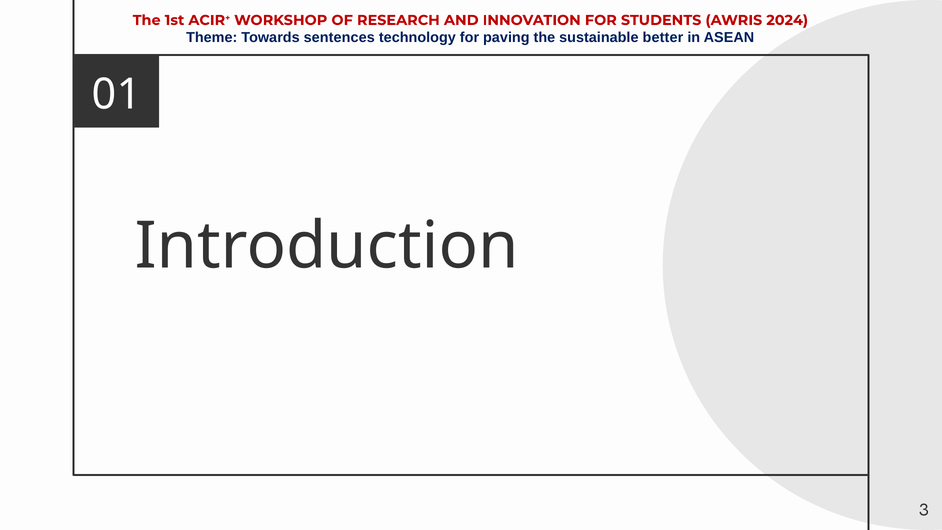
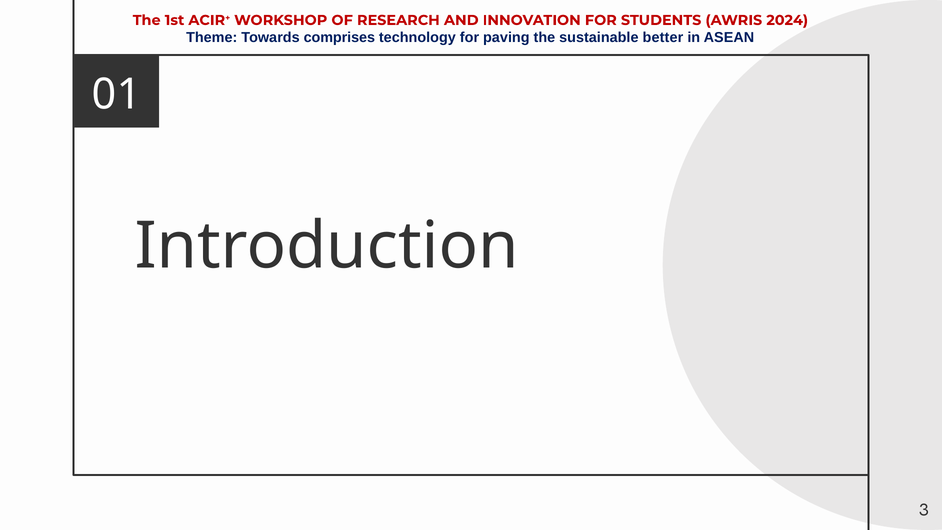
sentences: sentences -> comprises (339, 37)
